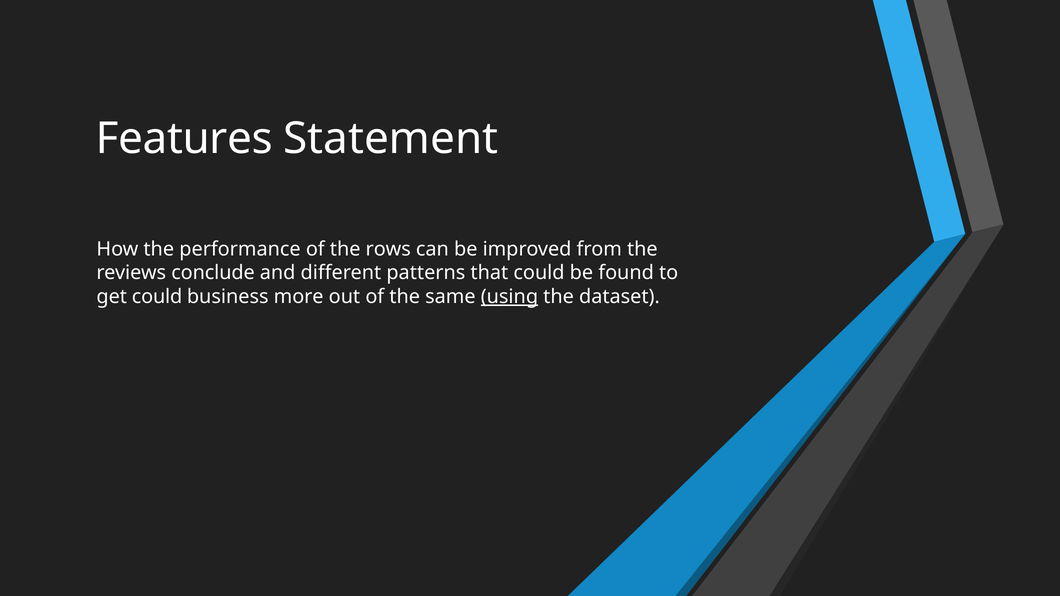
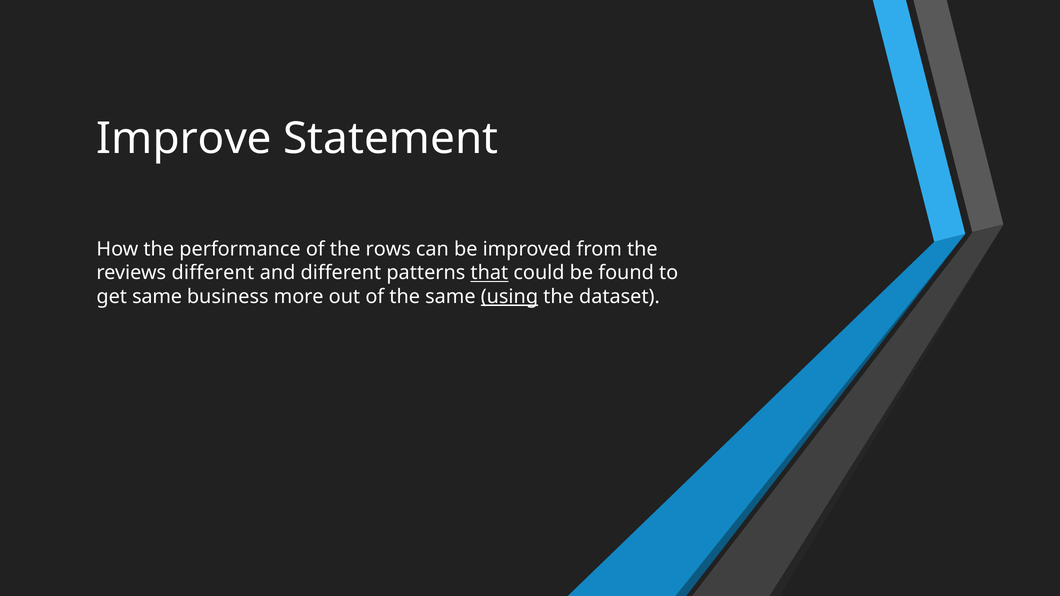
Features: Features -> Improve (184, 139)
reviews conclude: conclude -> different (213, 273)
that underline: none -> present (489, 273)
get could: could -> same (157, 297)
